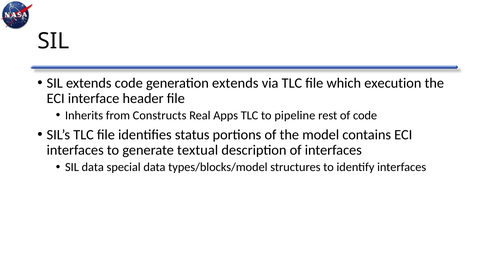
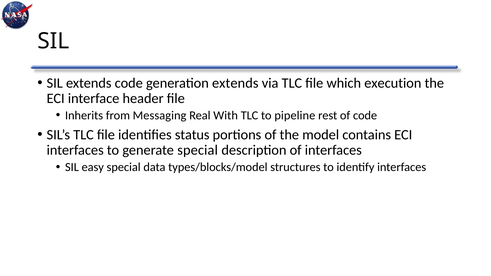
Constructs: Constructs -> Messaging (160, 115)
Apps: Apps -> With (226, 115)
generate textual: textual -> special (198, 150)
SIL data: data -> easy (93, 167)
